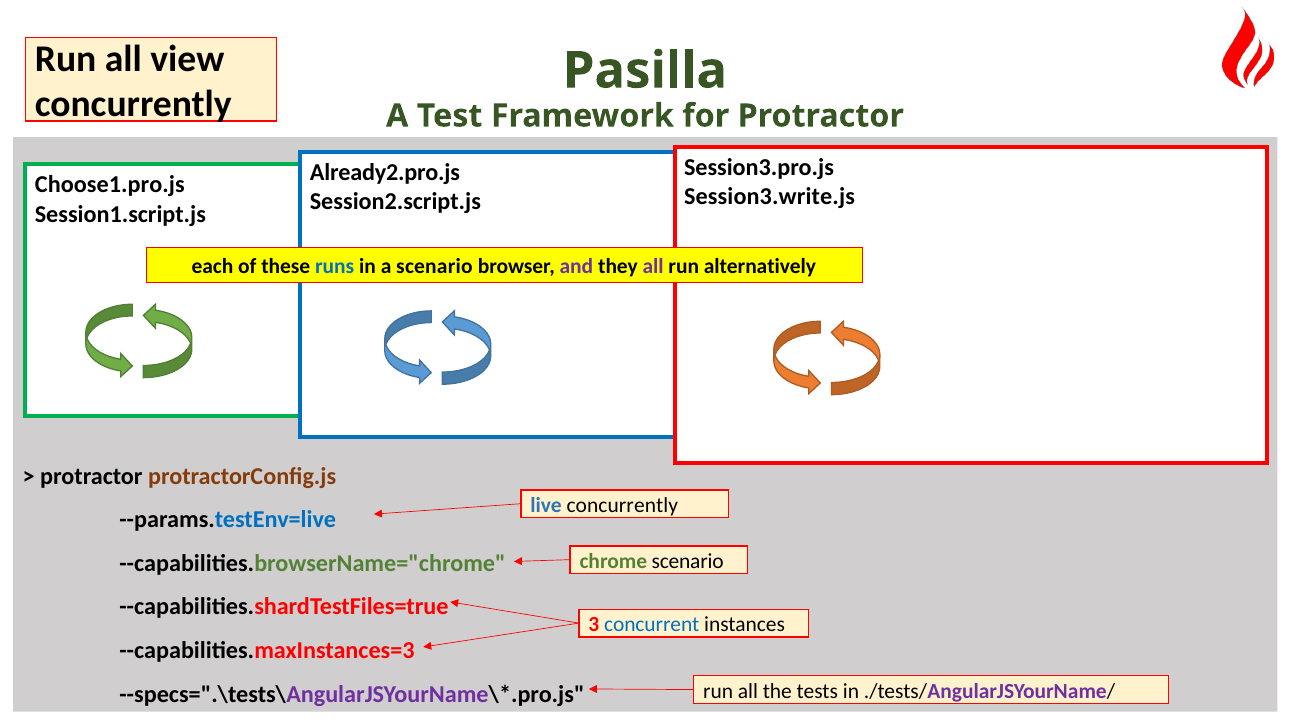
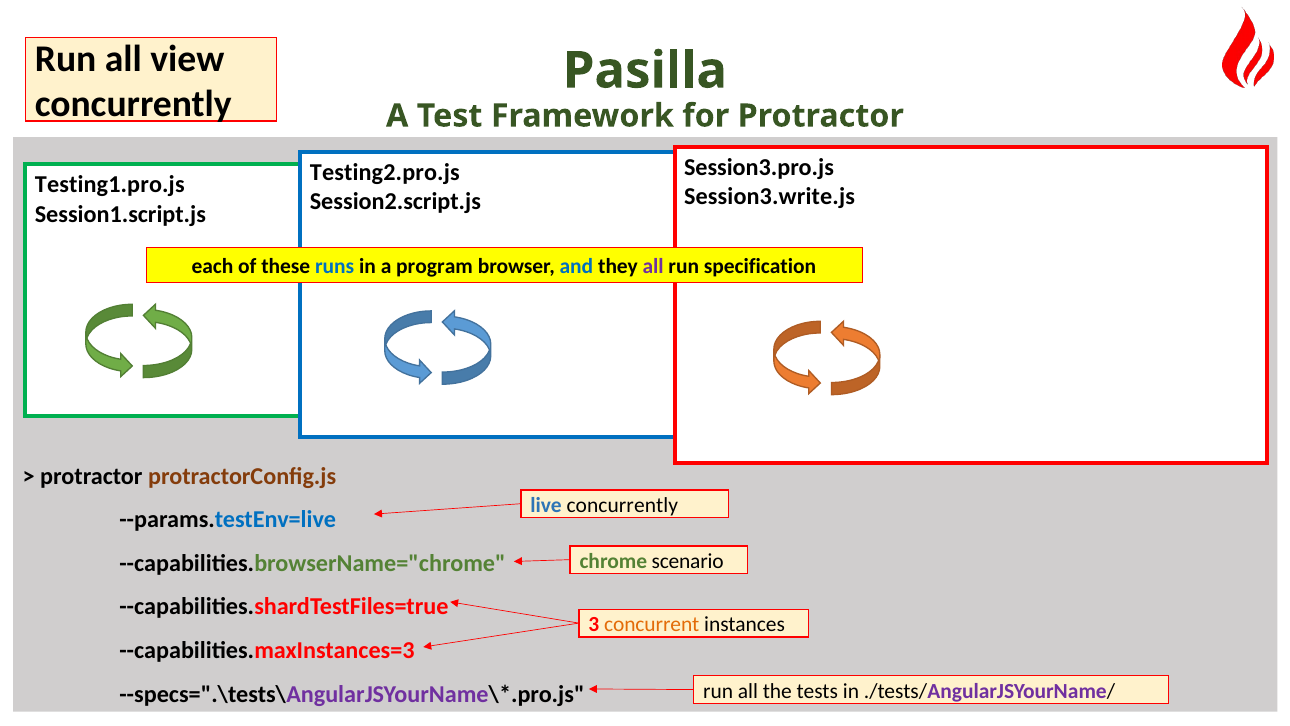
Already2.pro.js: Already2.pro.js -> Testing2.pro.js (385, 173)
Choose1.pro.js: Choose1.pro.js -> Testing1.pro.js (110, 185)
a scenario: scenario -> program (435, 266)
and colour: purple -> blue (576, 266)
alternatively: alternatively -> specification (760, 266)
concurrent colour: blue -> orange (652, 624)
